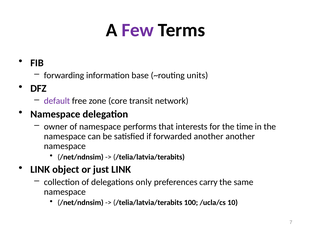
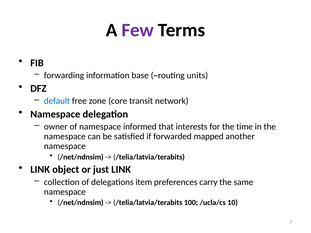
default colour: purple -> blue (57, 101)
performs: performs -> informed (140, 127)
forwarded another: another -> mapped (209, 137)
only: only -> item (144, 182)
